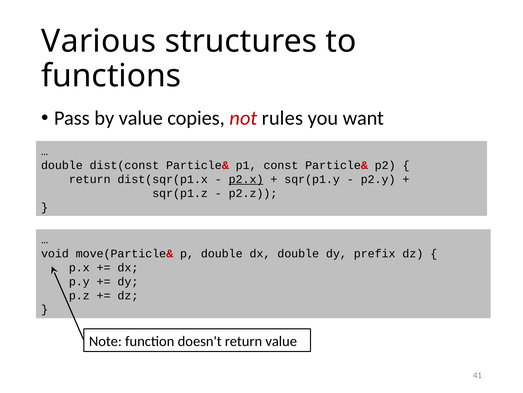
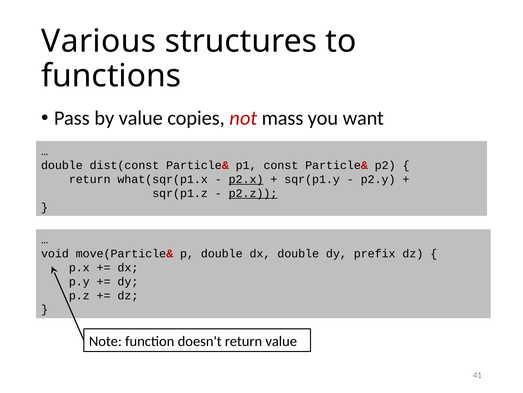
rules: rules -> mass (283, 118)
dist(sqr(p1.x: dist(sqr(p1.x -> what(sqr(p1.x (163, 179)
p2.z underline: none -> present (253, 193)
